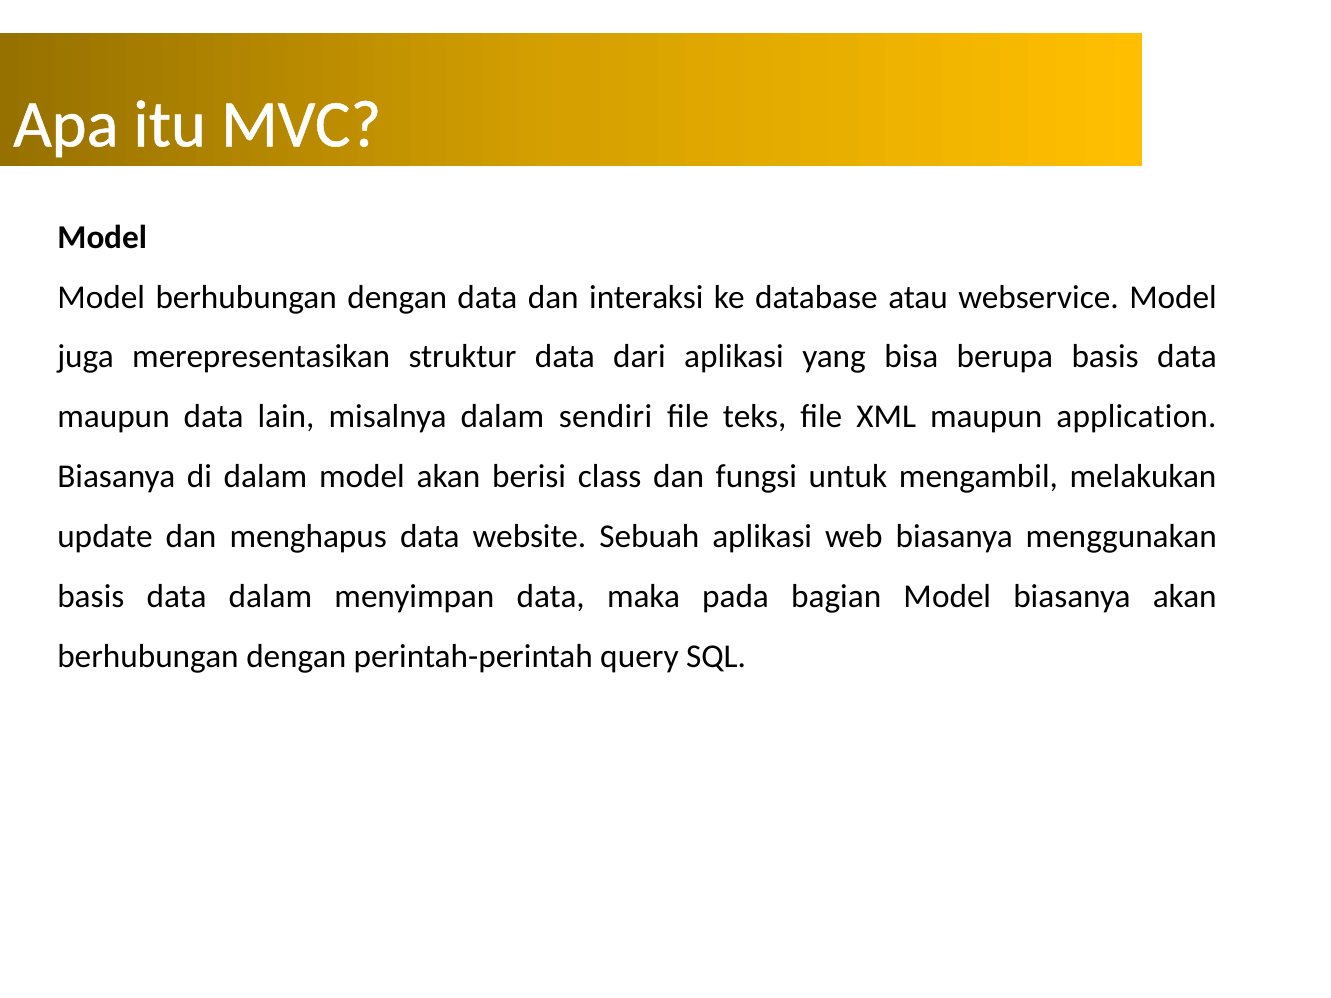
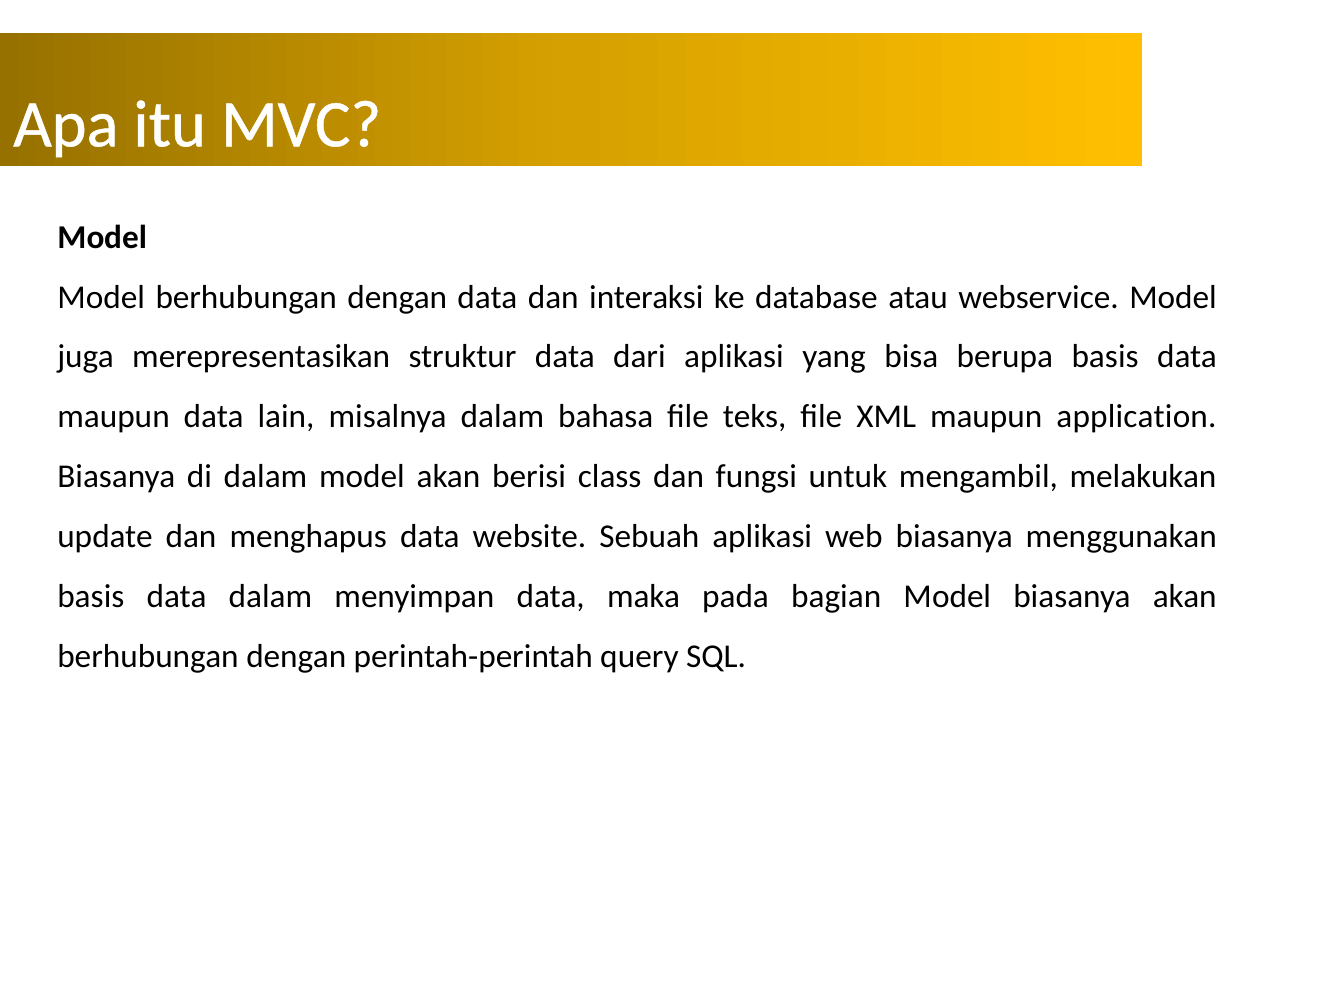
sendiri: sendiri -> bahasa (606, 417)
